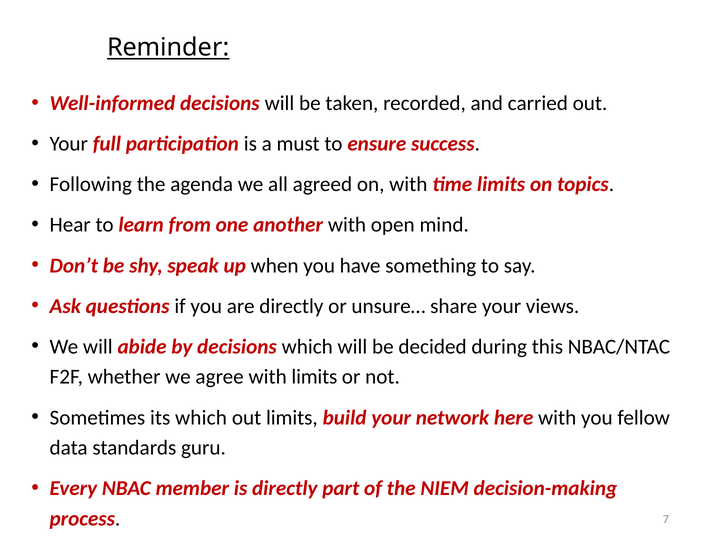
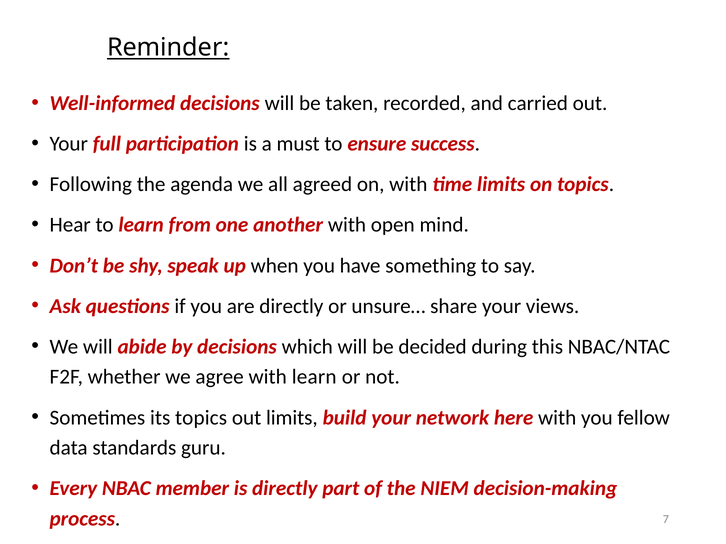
with limits: limits -> learn (314, 377)
its which: which -> topics (201, 418)
